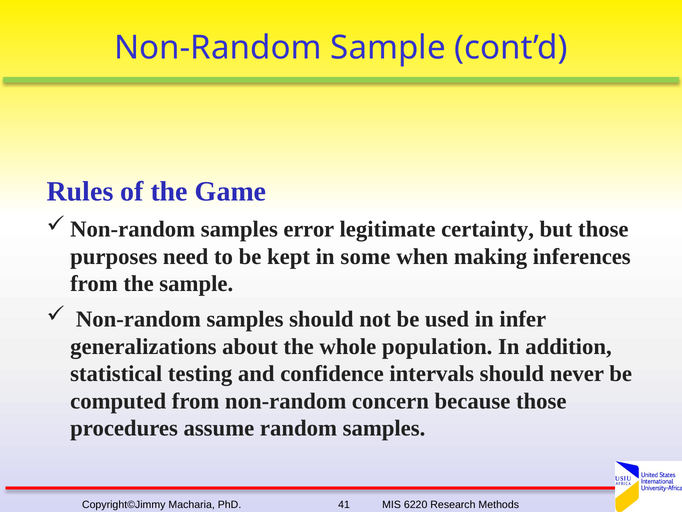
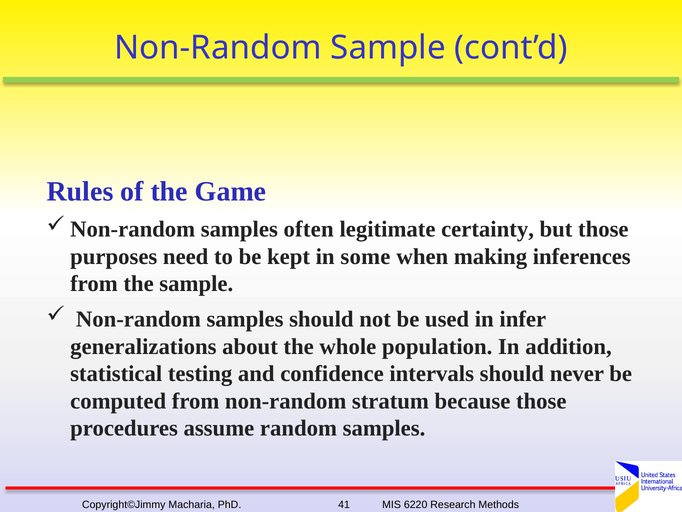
error: error -> often (309, 229)
concern: concern -> stratum (390, 401)
